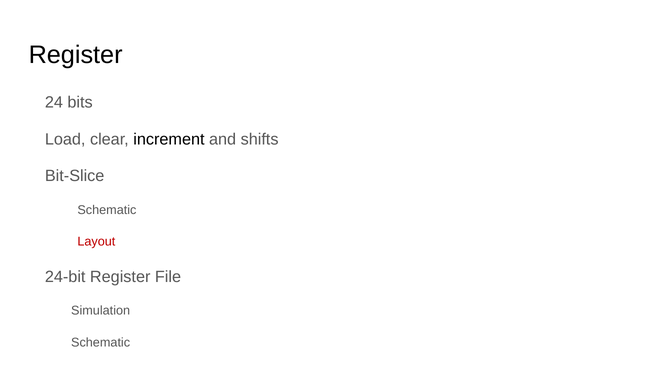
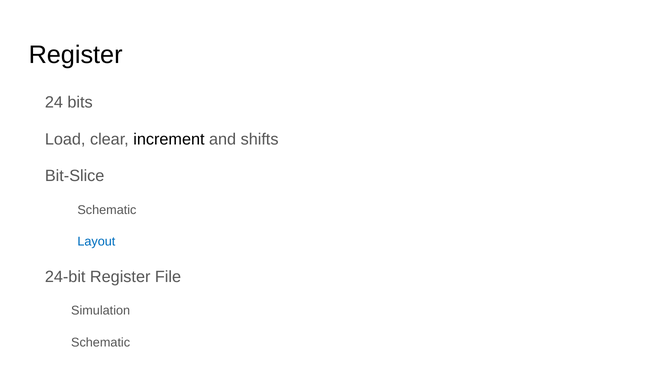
Layout colour: red -> blue (96, 242)
